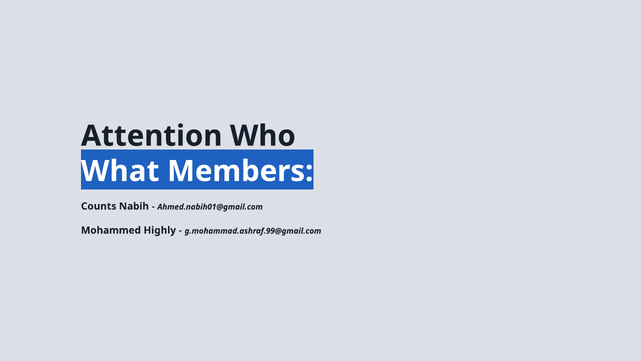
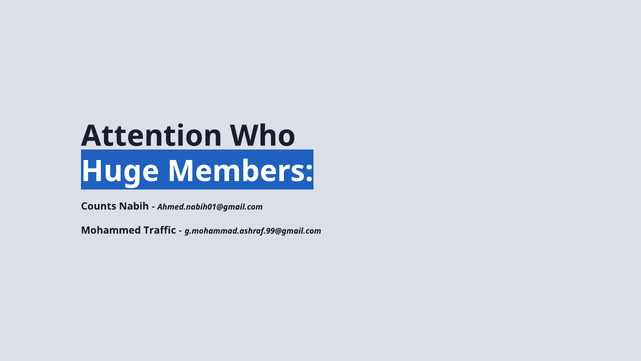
What: What -> Huge (120, 171)
Highly: Highly -> Traffic (160, 230)
